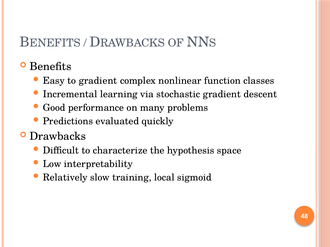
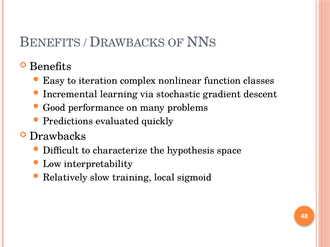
to gradient: gradient -> iteration (98, 81)
